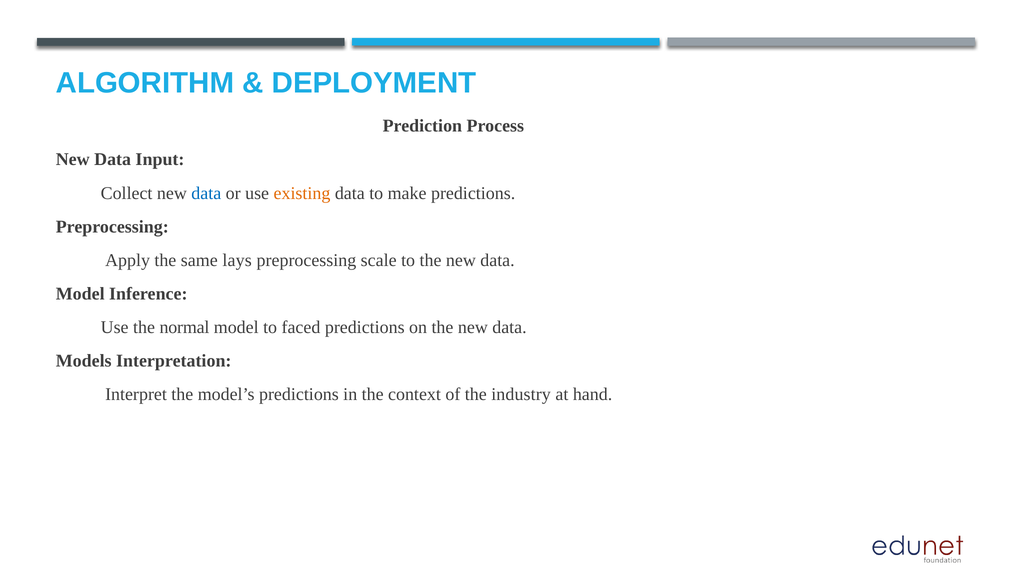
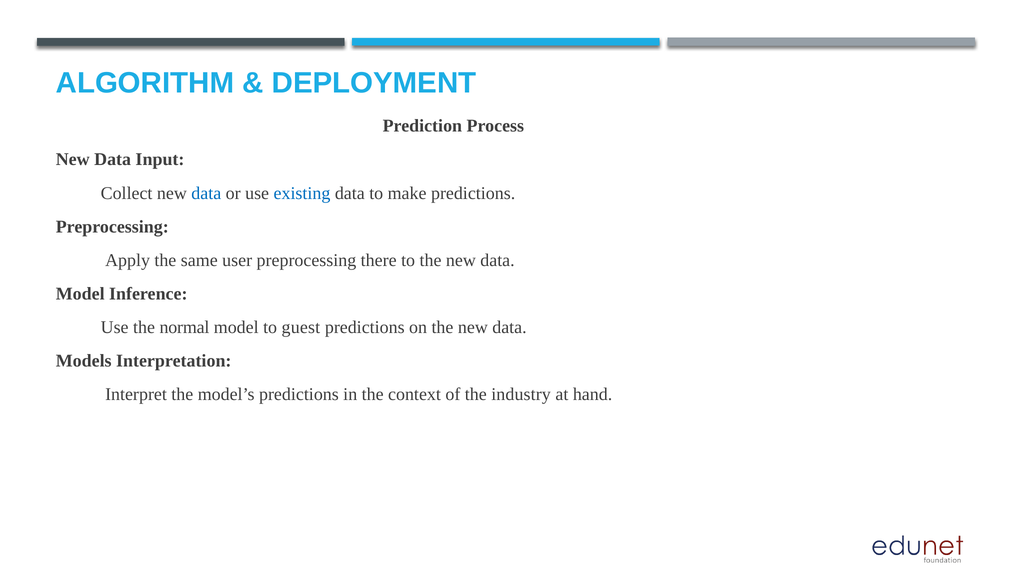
existing colour: orange -> blue (302, 193)
lays: lays -> user (237, 260)
scale: scale -> there (379, 260)
faced: faced -> guest (301, 328)
